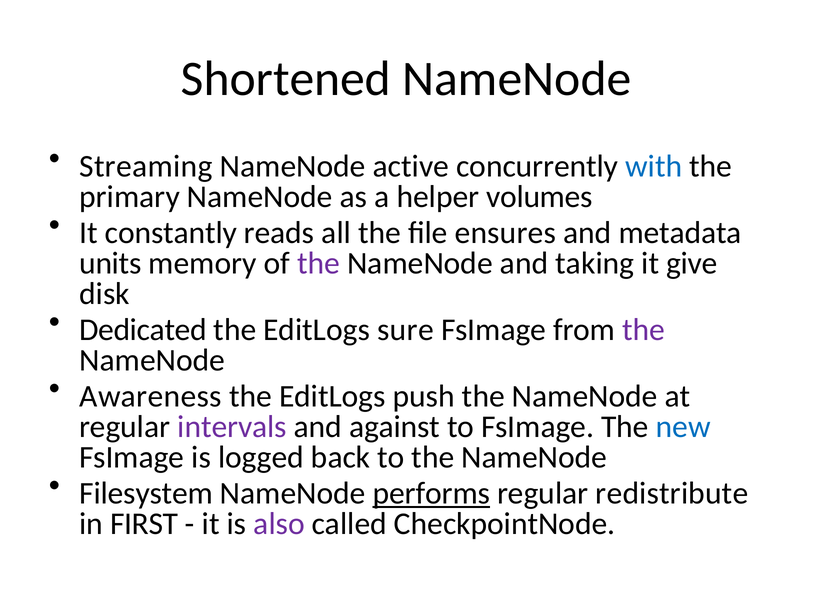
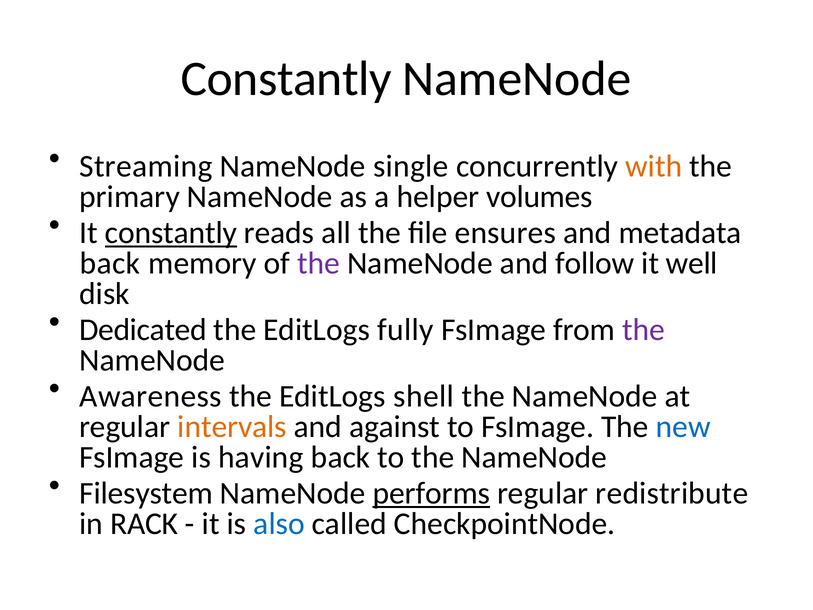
Shortened: Shortened -> Constantly (286, 79)
active: active -> single (411, 166)
with colour: blue -> orange (654, 166)
constantly underline: none -> present (171, 233)
units: units -> back (110, 263)
taking: taking -> follow (595, 263)
give: give -> well (692, 263)
sure: sure -> fully (405, 330)
push: push -> shell (424, 396)
intervals colour: purple -> orange (232, 427)
logged: logged -> having (261, 457)
FIRST: FIRST -> RACK (144, 523)
also colour: purple -> blue (279, 523)
